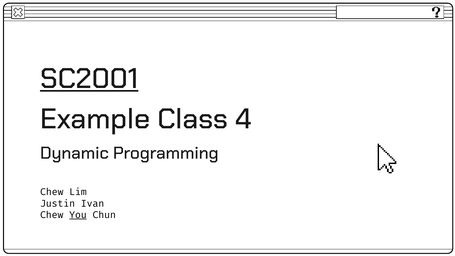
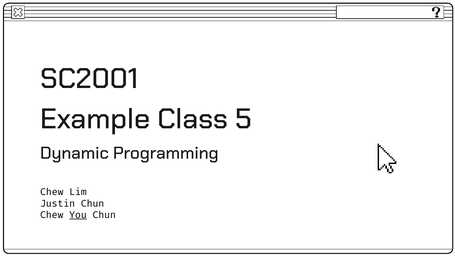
SC2001 underline: present -> none (89, 79)
4: 4 -> 5 (244, 119)
Justin Ivan: Ivan -> Chun (93, 204)
